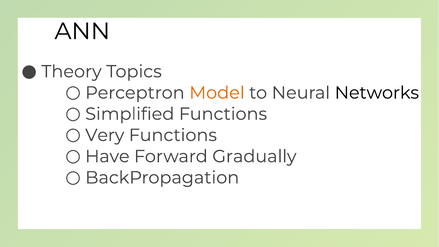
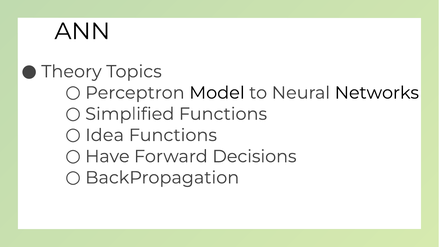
Model colour: orange -> black (217, 93)
Very: Very -> Idea (105, 135)
Gradually: Gradually -> Decisions (254, 156)
